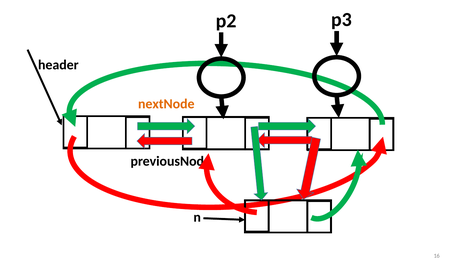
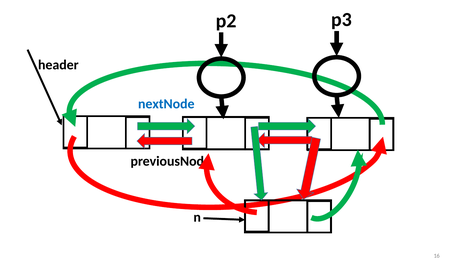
nextNode colour: orange -> blue (166, 104)
